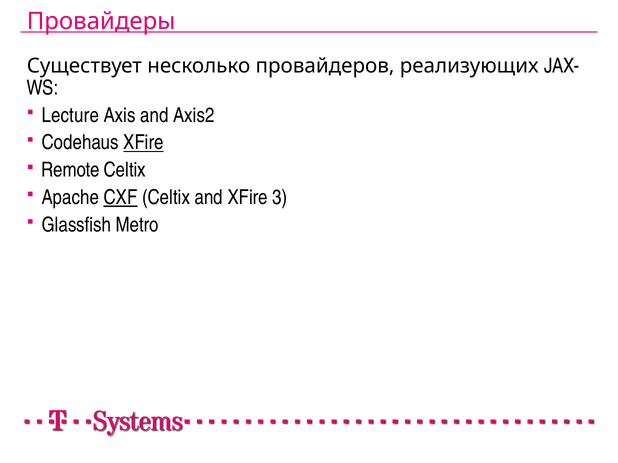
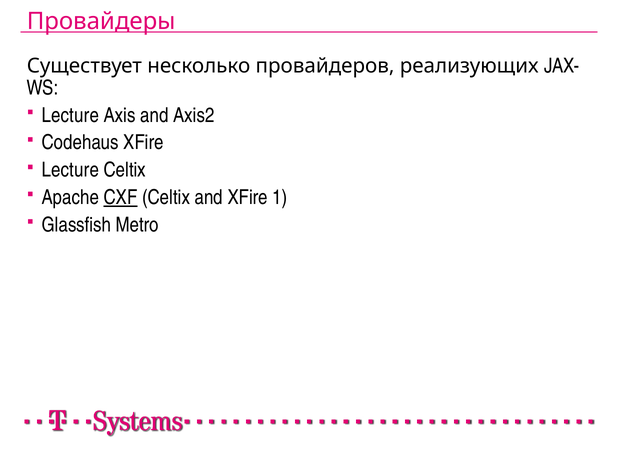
XFire underline: present -> none (144, 143)
Remote: Remote -> Lecture (70, 170)
3: 3 -> 1 (280, 198)
